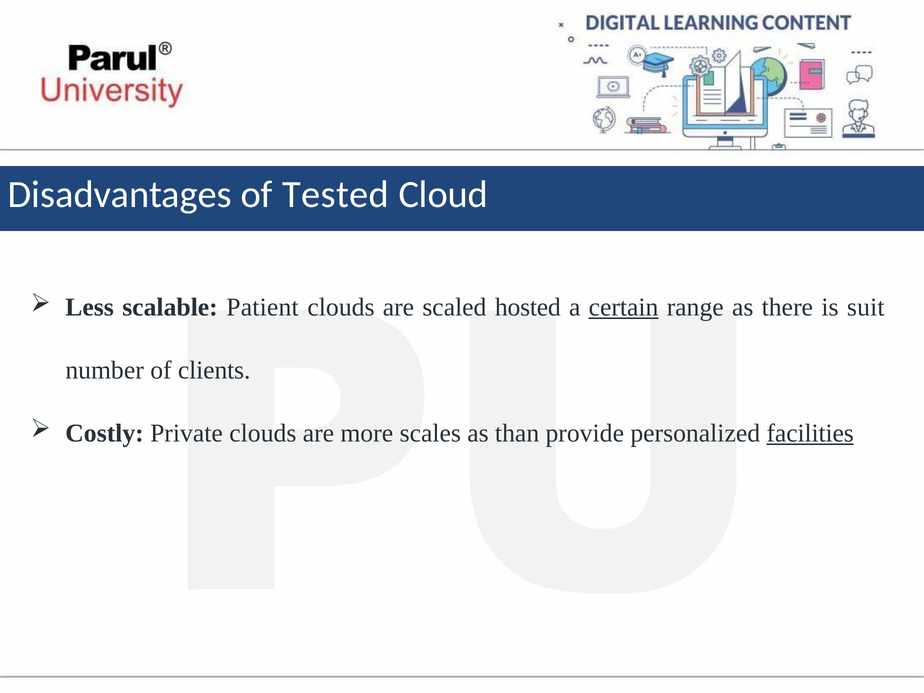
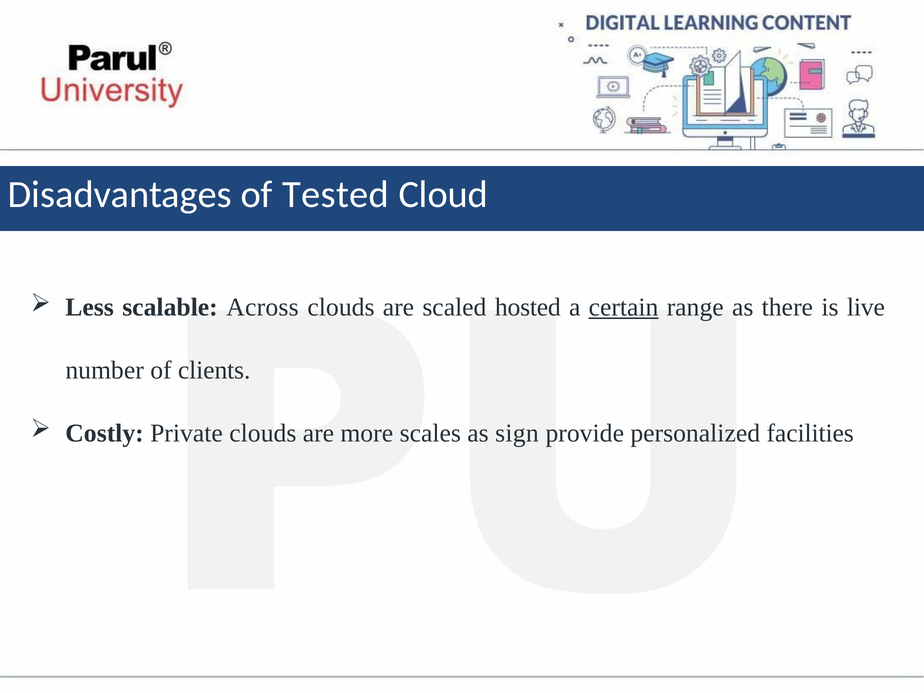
Patient: Patient -> Across (262, 307)
suit: suit -> live (866, 307)
than: than -> sign (517, 433)
facilities underline: present -> none (810, 433)
